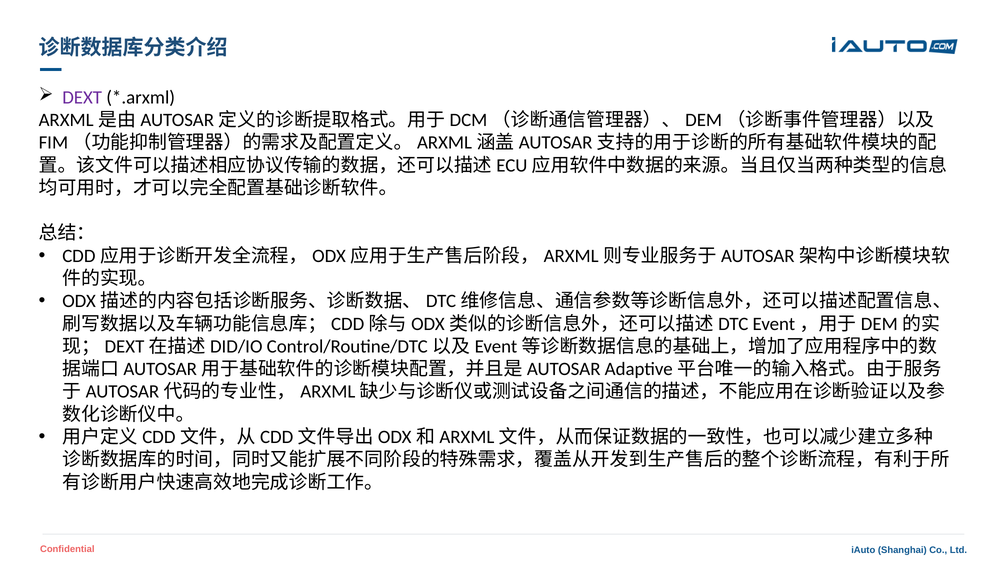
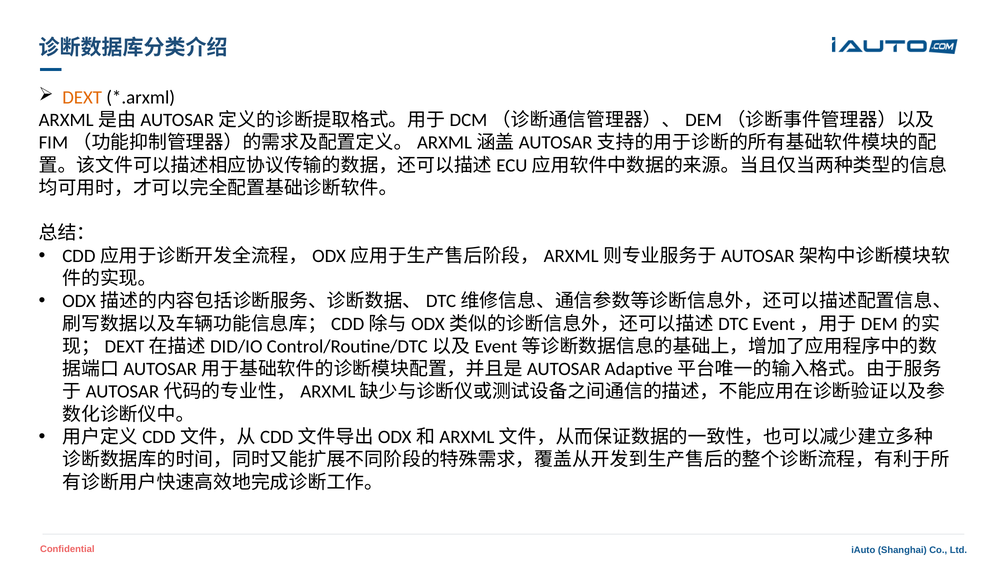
DEXT colour: purple -> orange (82, 97)
